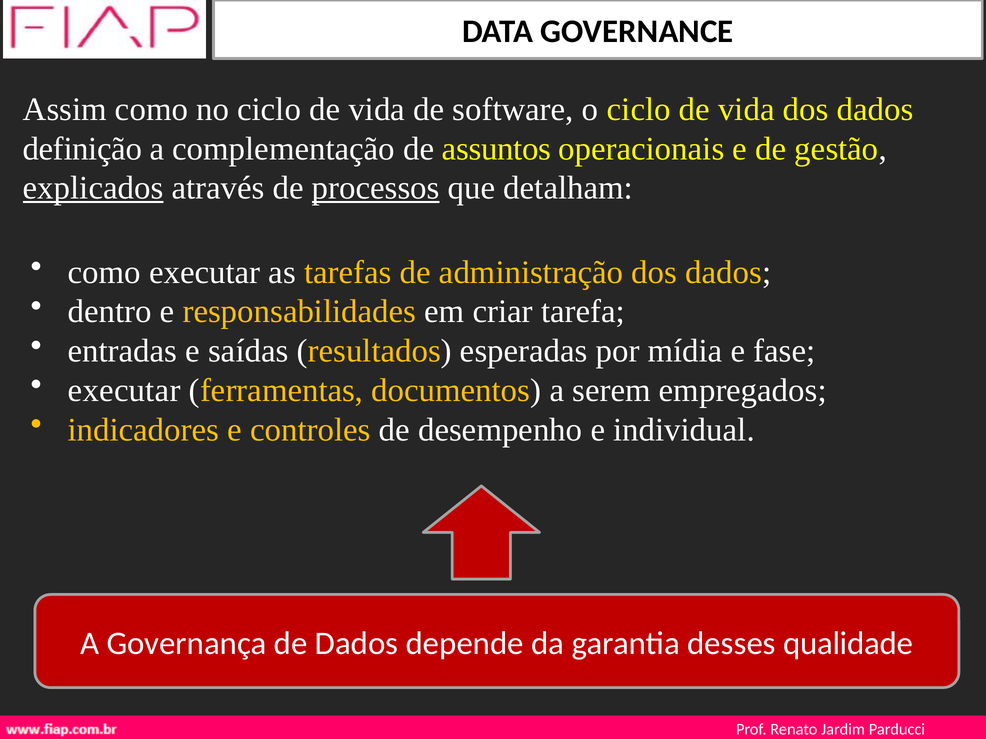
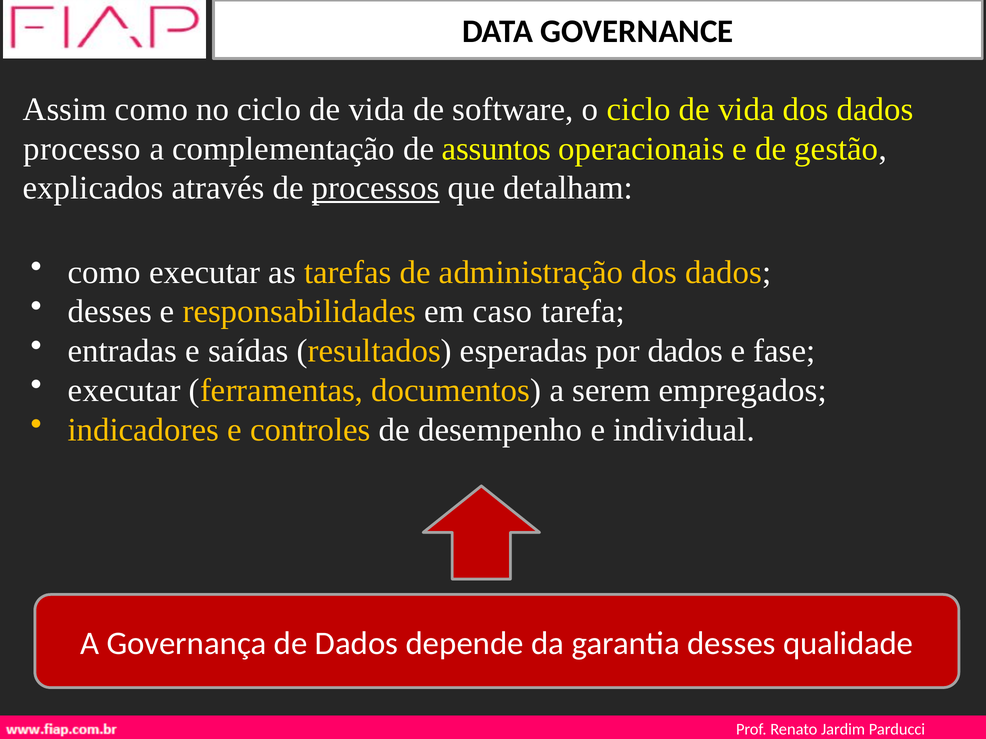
definição: definição -> processo (82, 149)
explicados underline: present -> none (93, 188)
dentro: dentro -> desses (110, 312)
criar: criar -> caso (503, 312)
por mídia: mídia -> dados (685, 351)
